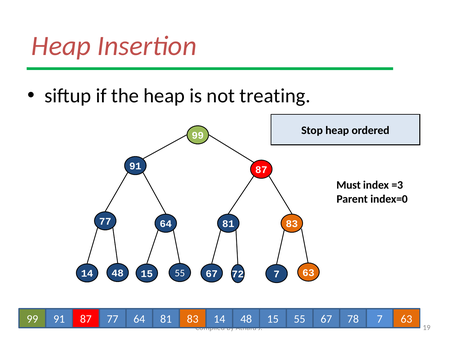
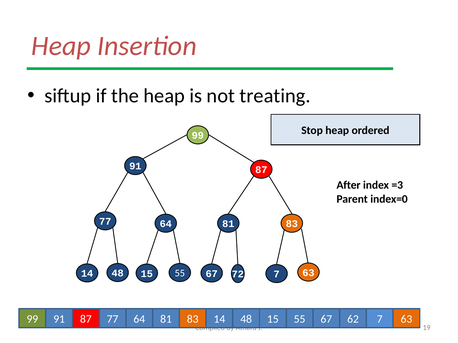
Must: Must -> After (349, 185)
78: 78 -> 62 (353, 319)
